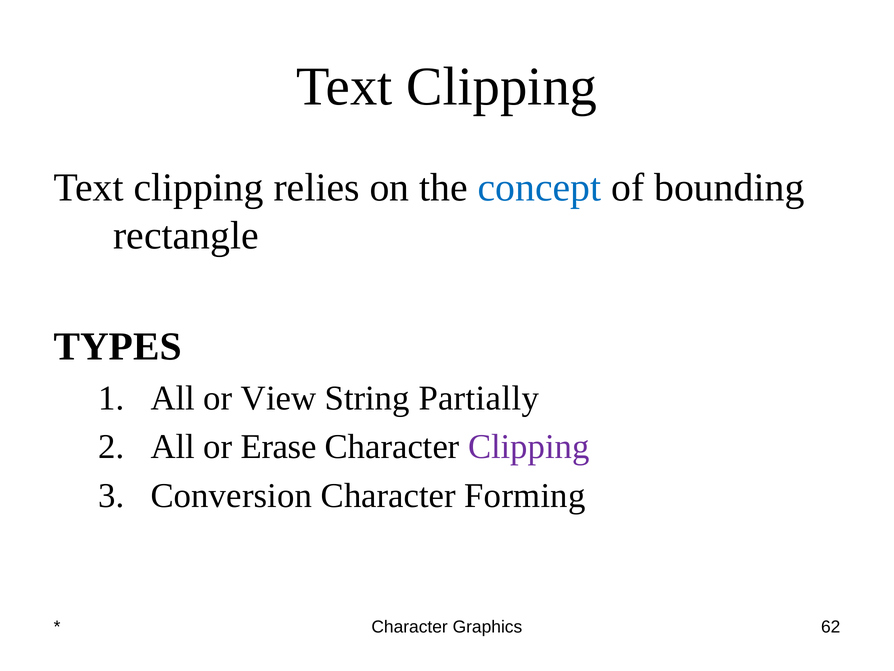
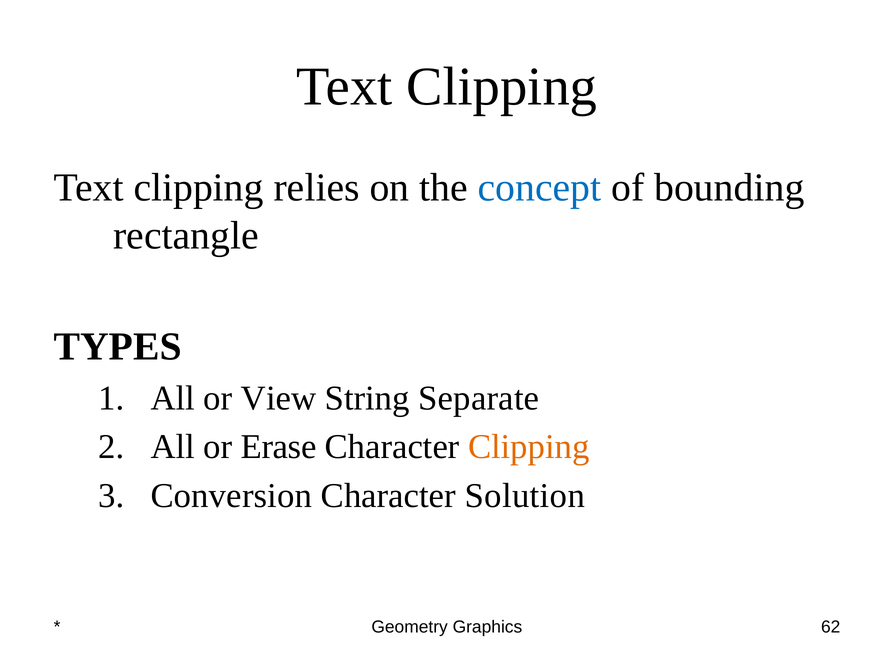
Partially: Partially -> Separate (479, 398)
Clipping colour: purple -> orange (529, 447)
Forming: Forming -> Solution (525, 495)
Character: Character -> Geometry (410, 627)
